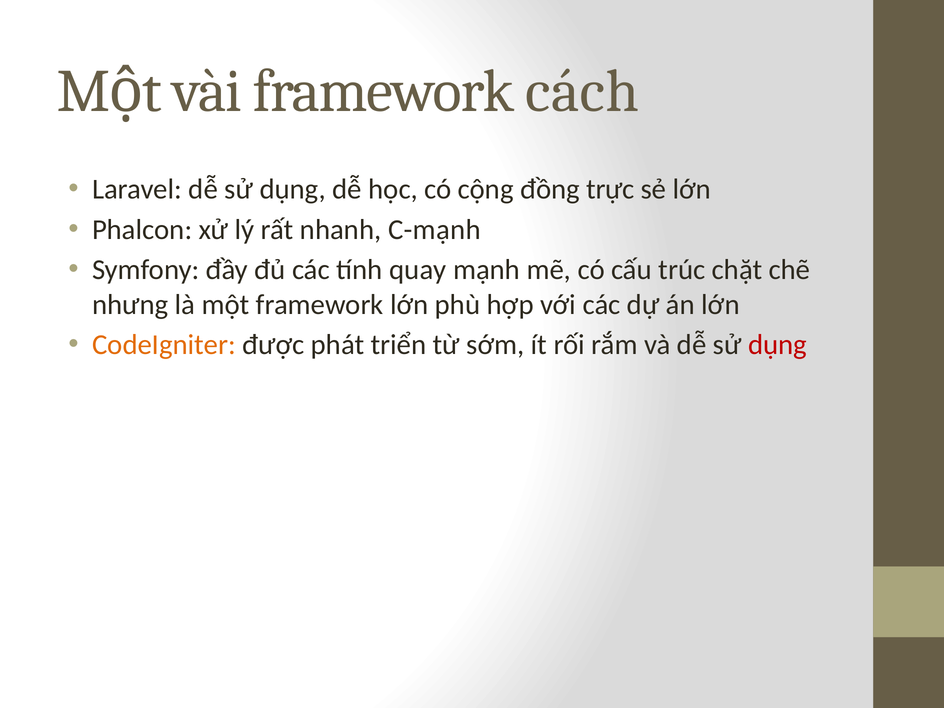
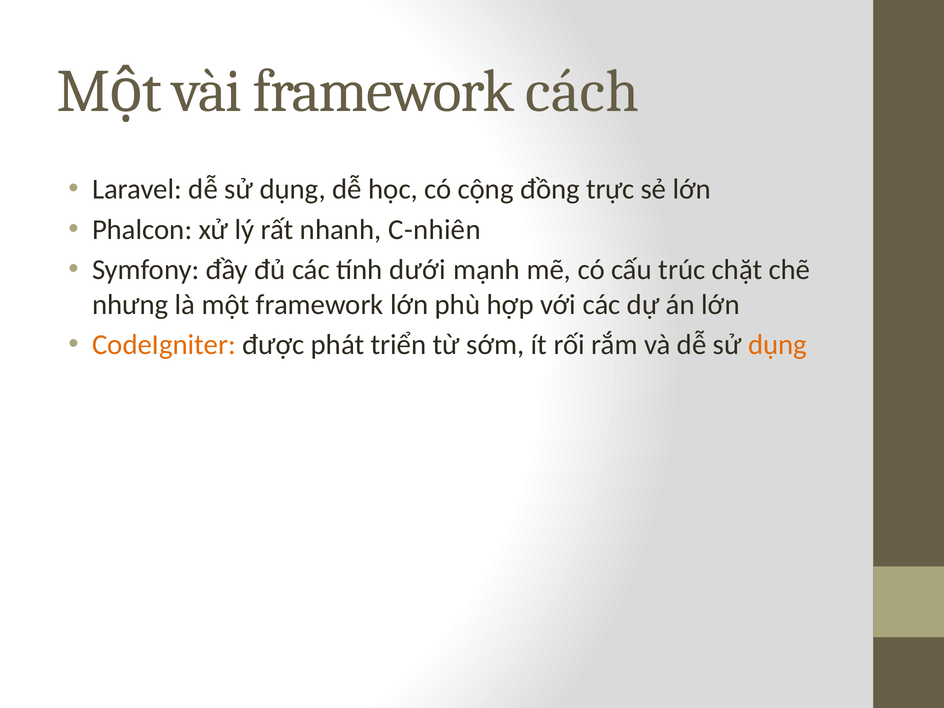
C-mạnh: C-mạnh -> C-nhiên (435, 230)
quay: quay -> dưới (418, 270)
dụng colour: red -> orange (777, 345)
